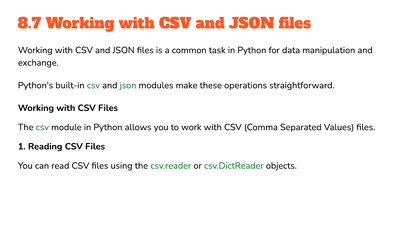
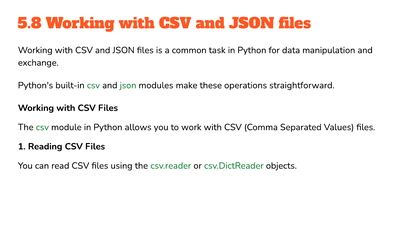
8.7: 8.7 -> 5.8 (30, 24)
